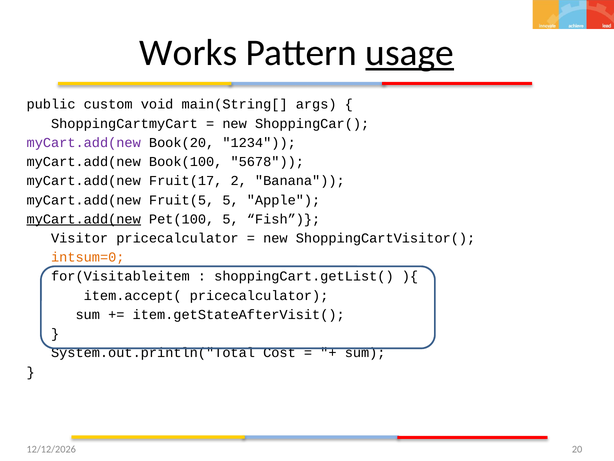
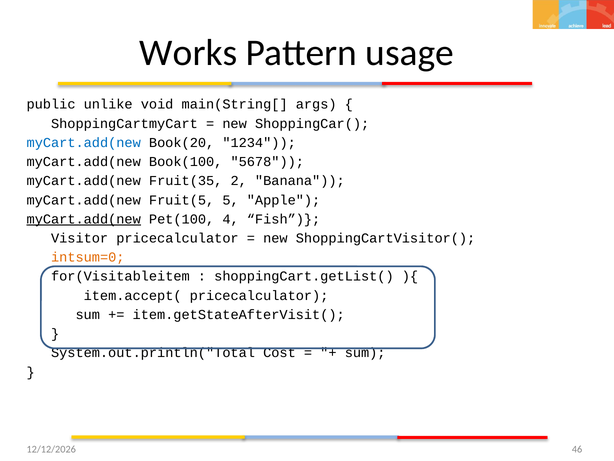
usage underline: present -> none (410, 53)
custom: custom -> unlike (108, 104)
myCart.add(new colour: purple -> blue (84, 142)
Fruit(17: Fruit(17 -> Fruit(35 (186, 181)
Pet(100 5: 5 -> 4 (231, 219)
20: 20 -> 46 (577, 449)
